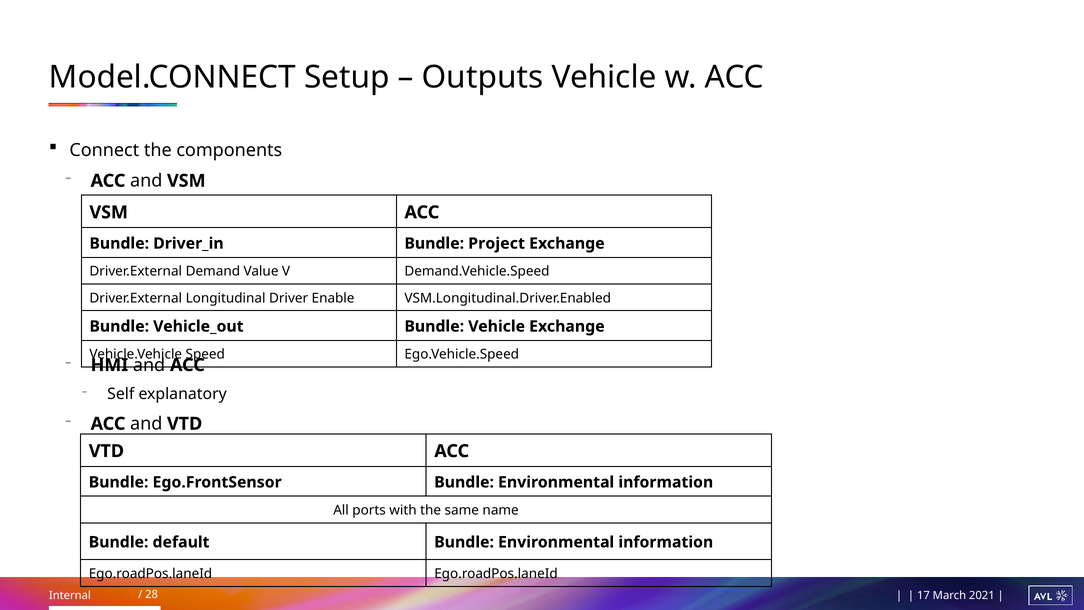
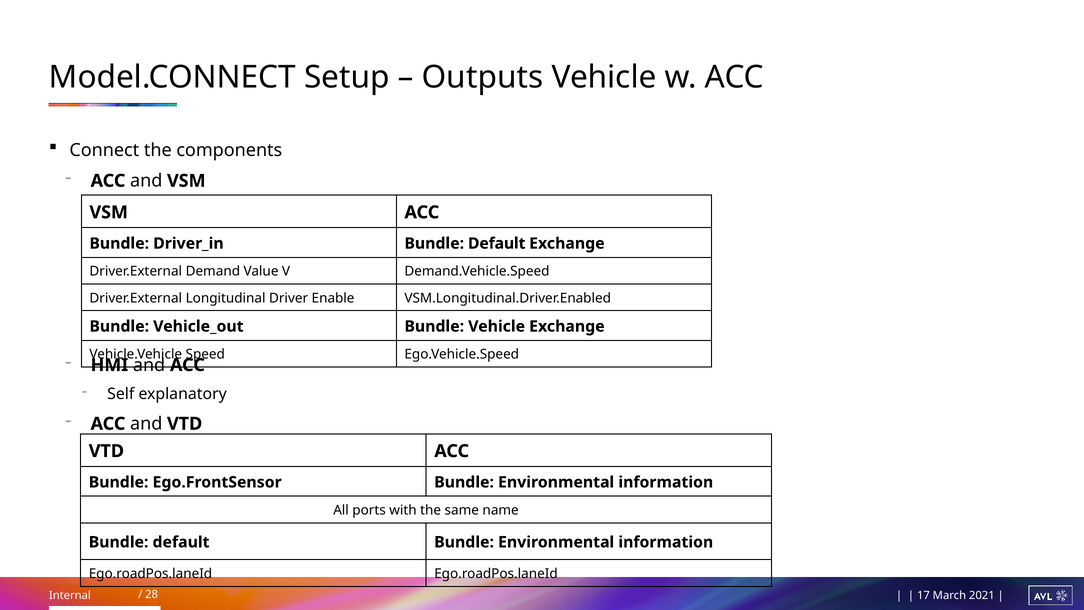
Project: Project -> Default (497, 243)
